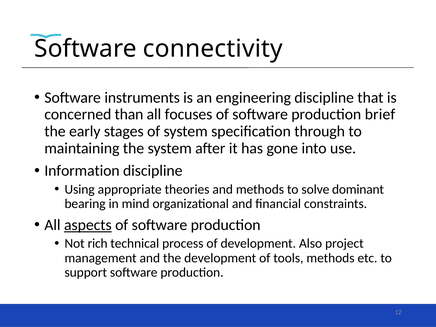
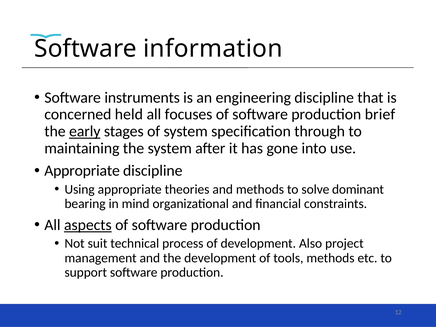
connectivity: connectivity -> information (213, 49)
than: than -> held (129, 114)
early underline: none -> present (85, 131)
Information: Information -> Appropriate (82, 171)
rich: rich -> suit (98, 244)
